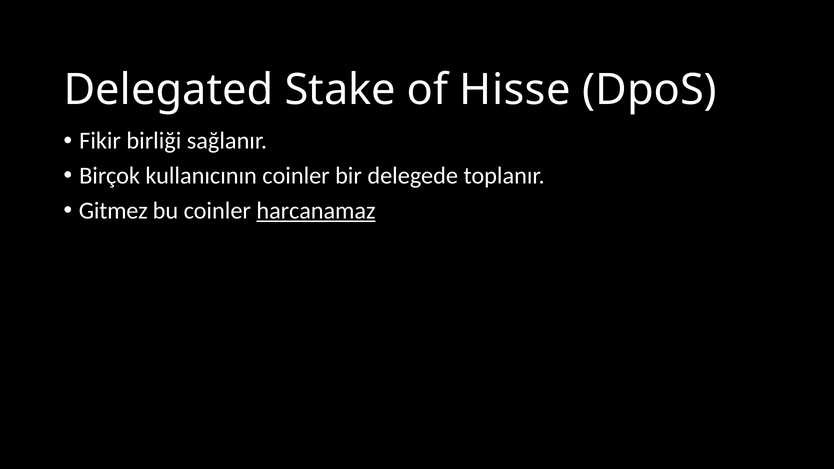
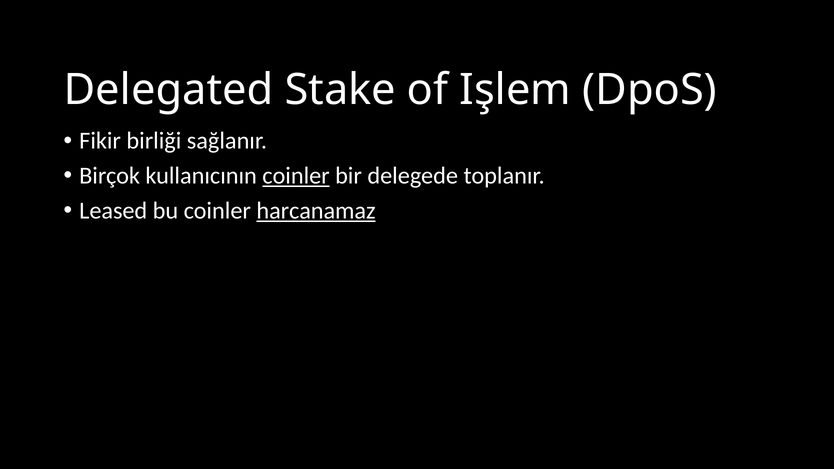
Hisse: Hisse -> Işlem (515, 90)
coinler underline: none -> present (296, 176)
Gitmez: Gitmez -> Leased (113, 211)
